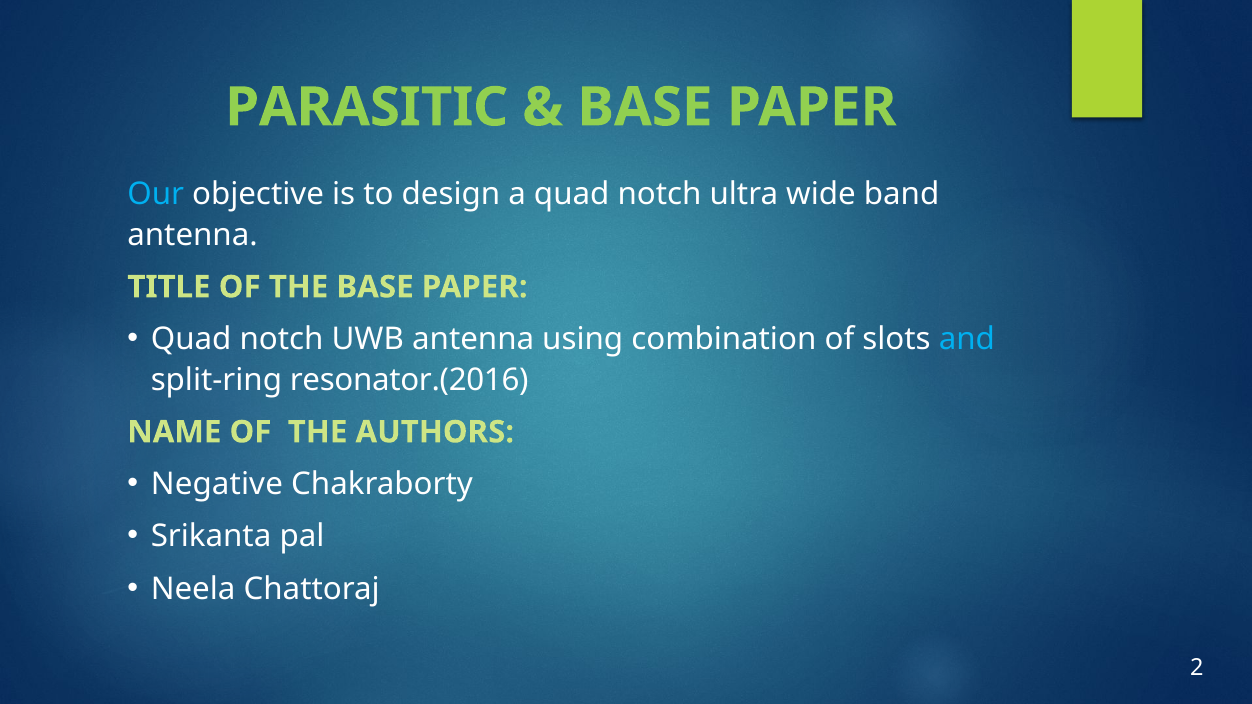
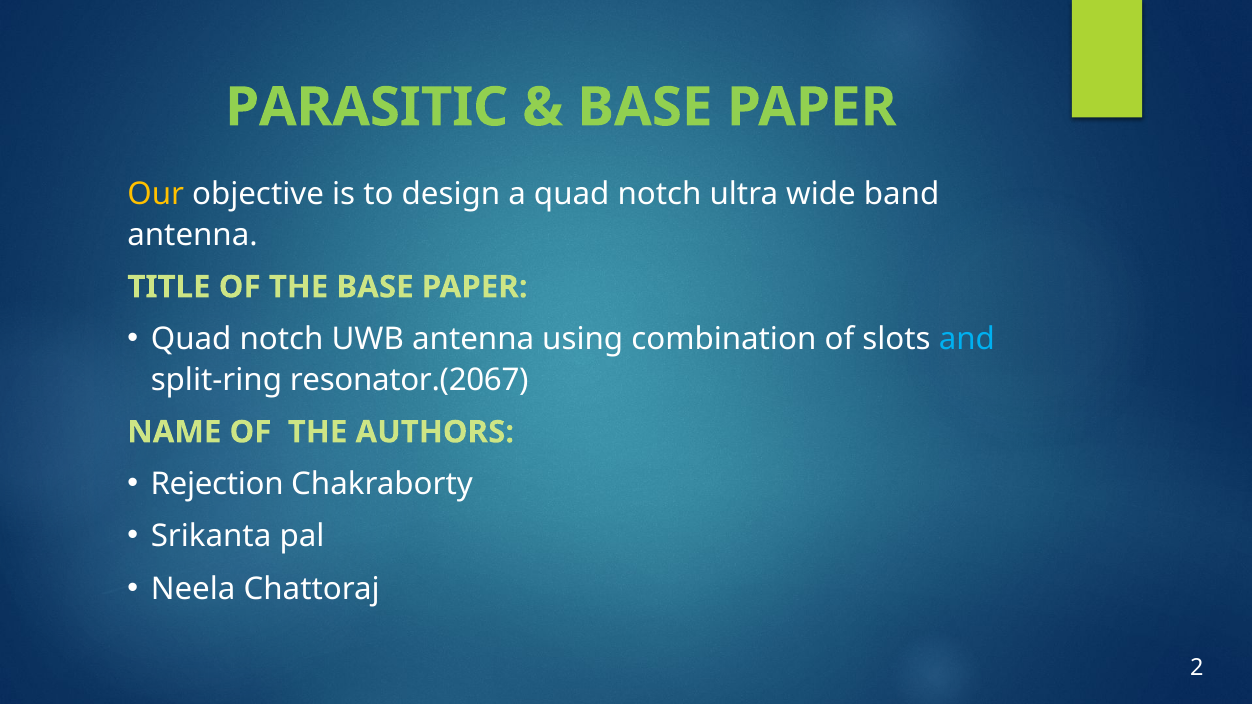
Our colour: light blue -> yellow (156, 194)
resonator.(2016: resonator.(2016 -> resonator.(2067 (409, 380)
Negative: Negative -> Rejection (217, 484)
